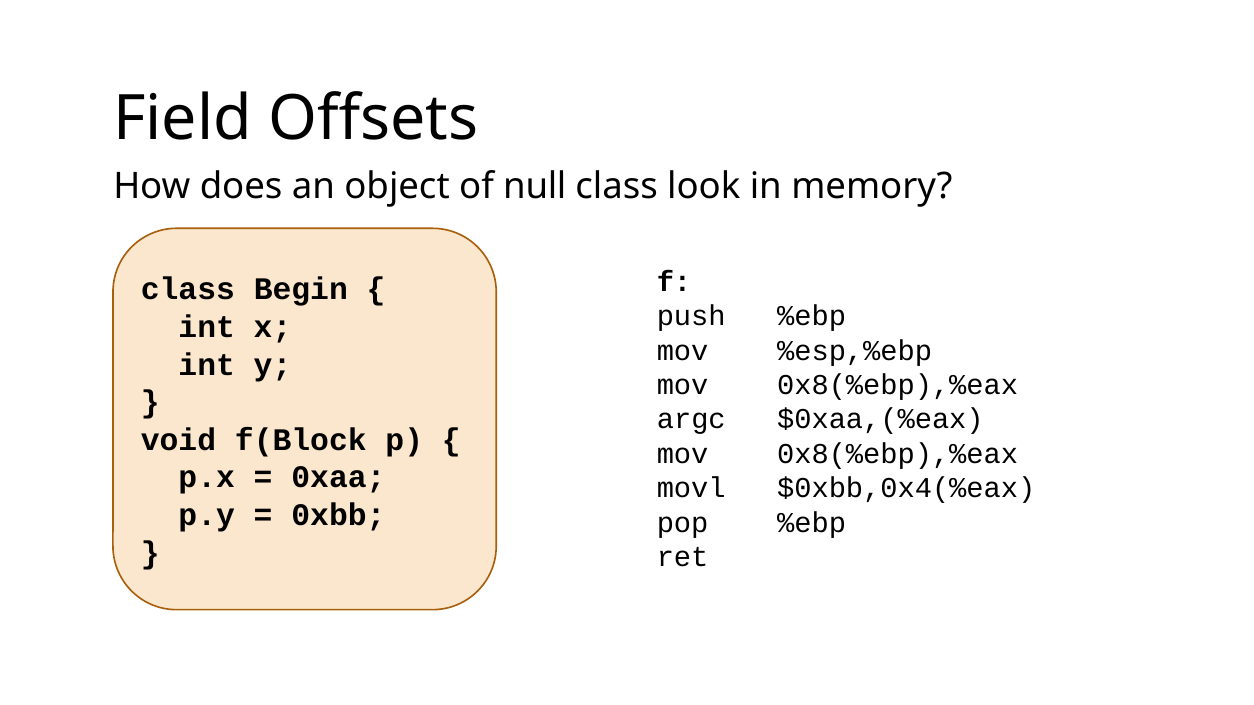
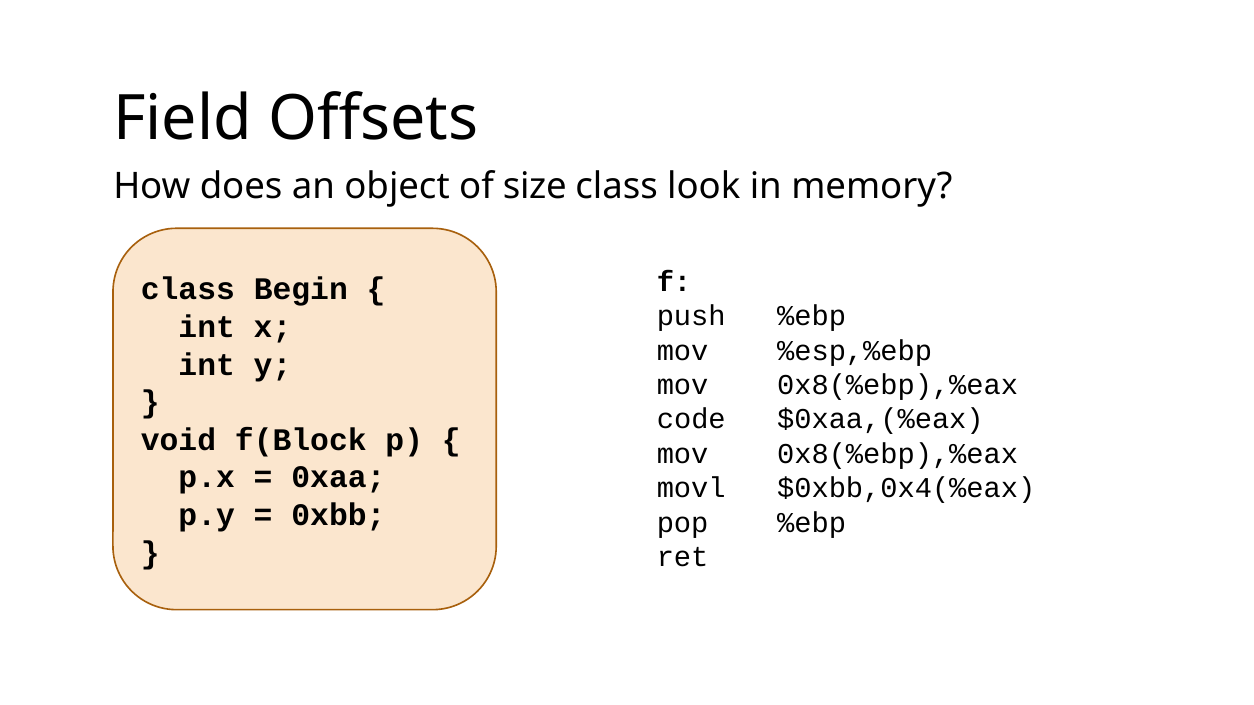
null: null -> size (535, 186)
argc: argc -> code (691, 420)
